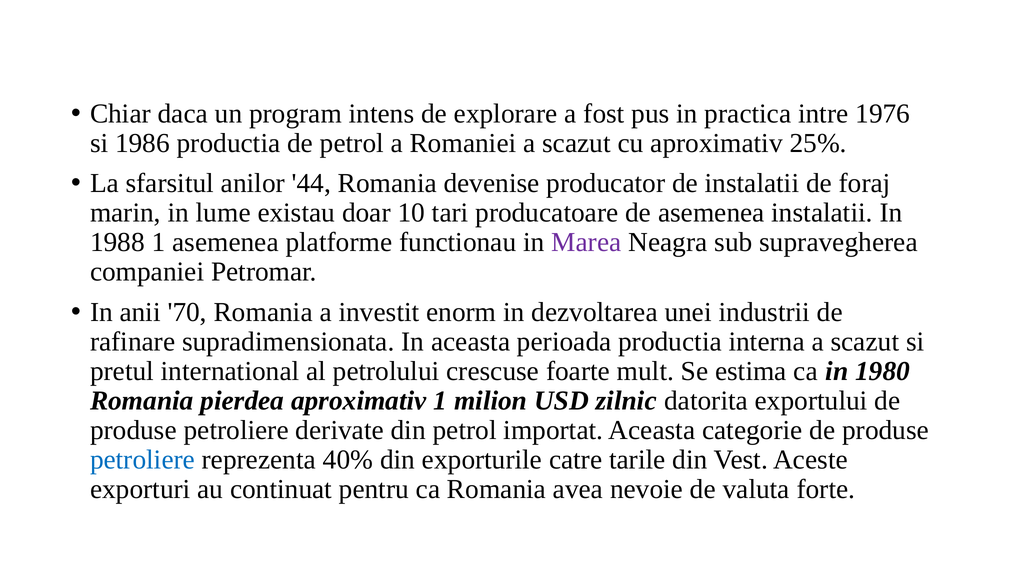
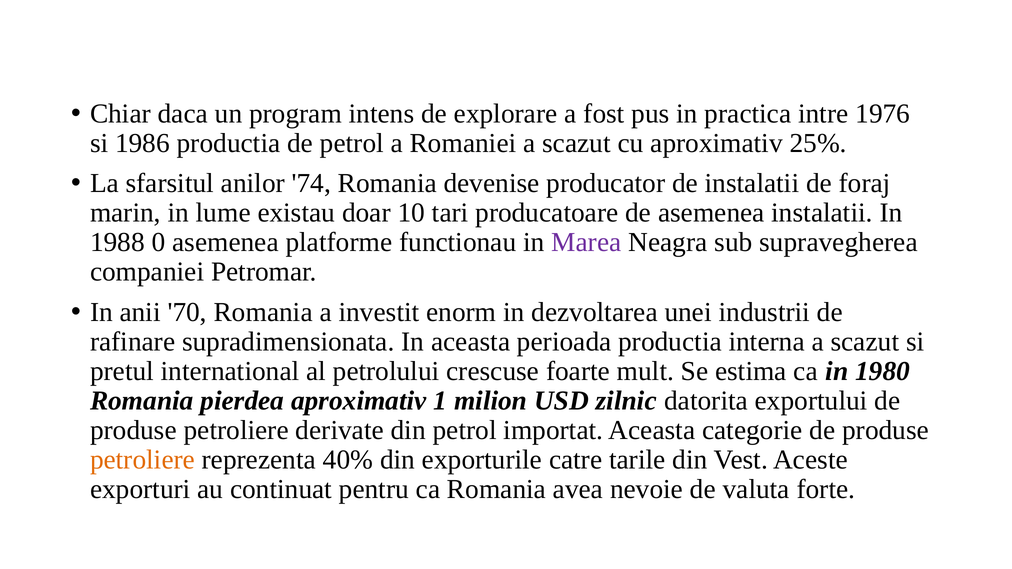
44: 44 -> 74 (311, 183)
1988 1: 1 -> 0 (159, 242)
petroliere colour: blue -> orange (142, 460)
